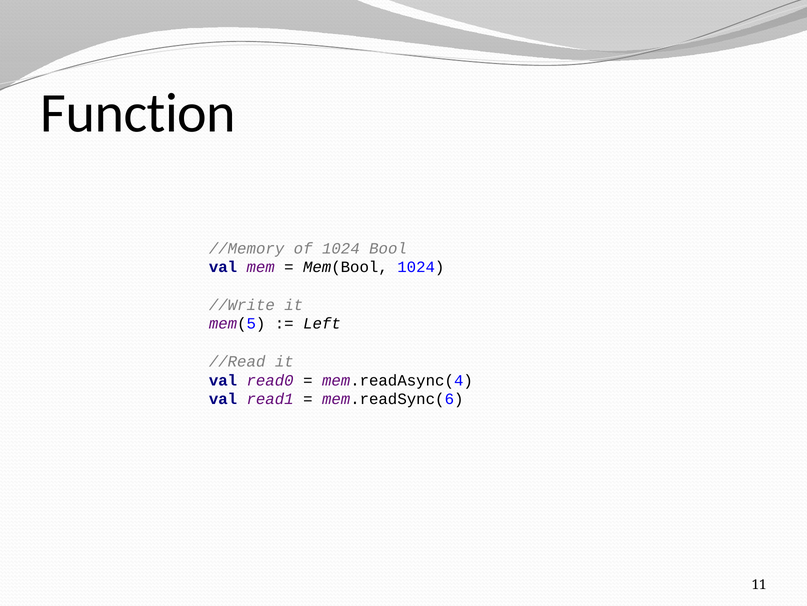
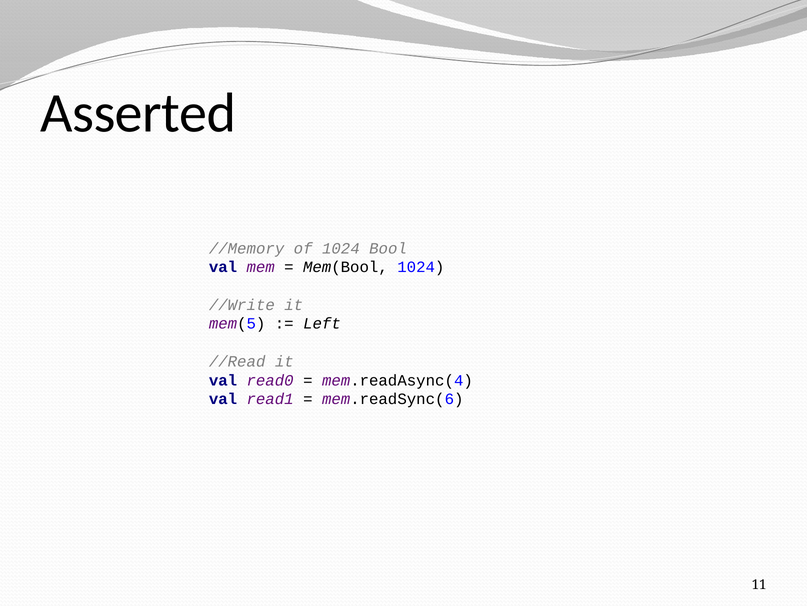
Function: Function -> Asserted (138, 113)
